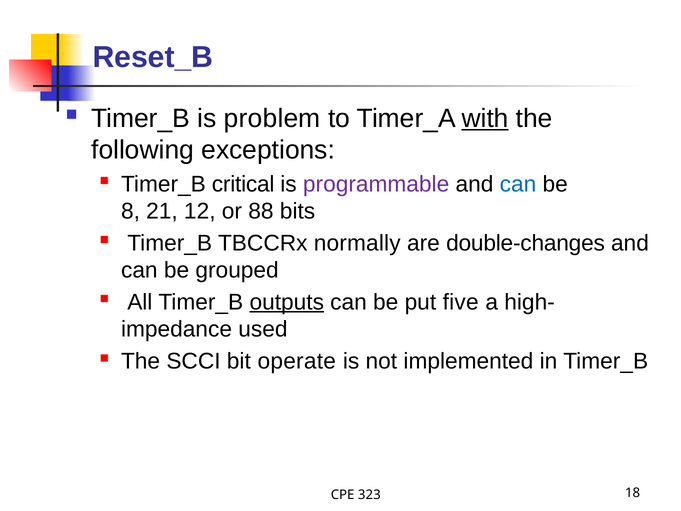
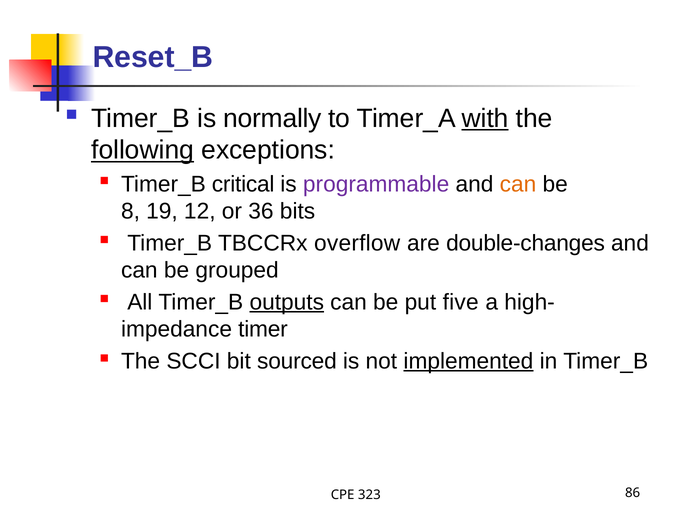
problem: problem -> normally (272, 118)
following underline: none -> present (143, 150)
can colour: blue -> orange (518, 184)
21: 21 -> 19 (162, 211)
88: 88 -> 36 (261, 211)
normally: normally -> overflow (357, 243)
used: used -> timer (263, 329)
operate: operate -> sourced (297, 361)
implemented underline: none -> present (468, 361)
18: 18 -> 86 (633, 492)
